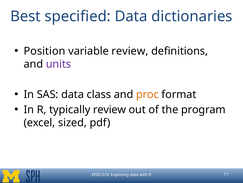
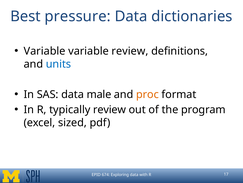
specified: specified -> pressure (78, 16)
Position: Position -> Variable (45, 51)
units colour: purple -> blue (58, 64)
class: class -> male (99, 94)
